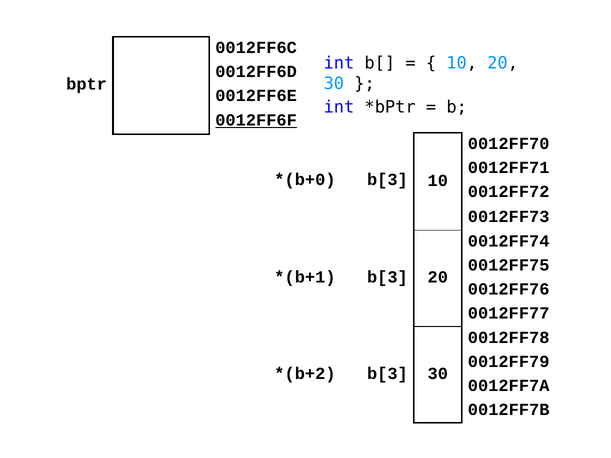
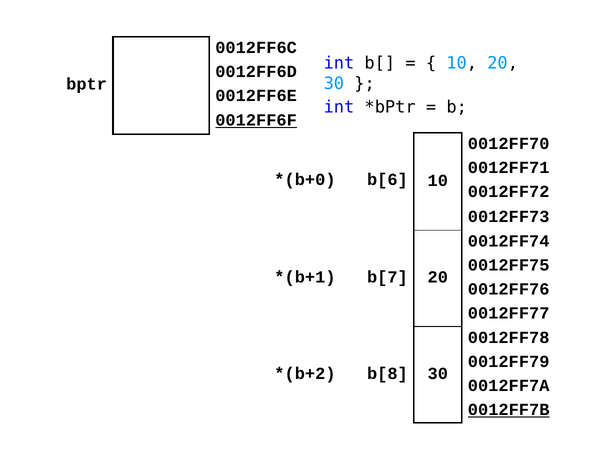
b[3: b[3 -> b[6 (387, 180)
b[3: b[3 -> b[7 (387, 277)
b[3: b[3 -> b[8 (387, 374)
0012FF7B underline: none -> present (509, 410)
